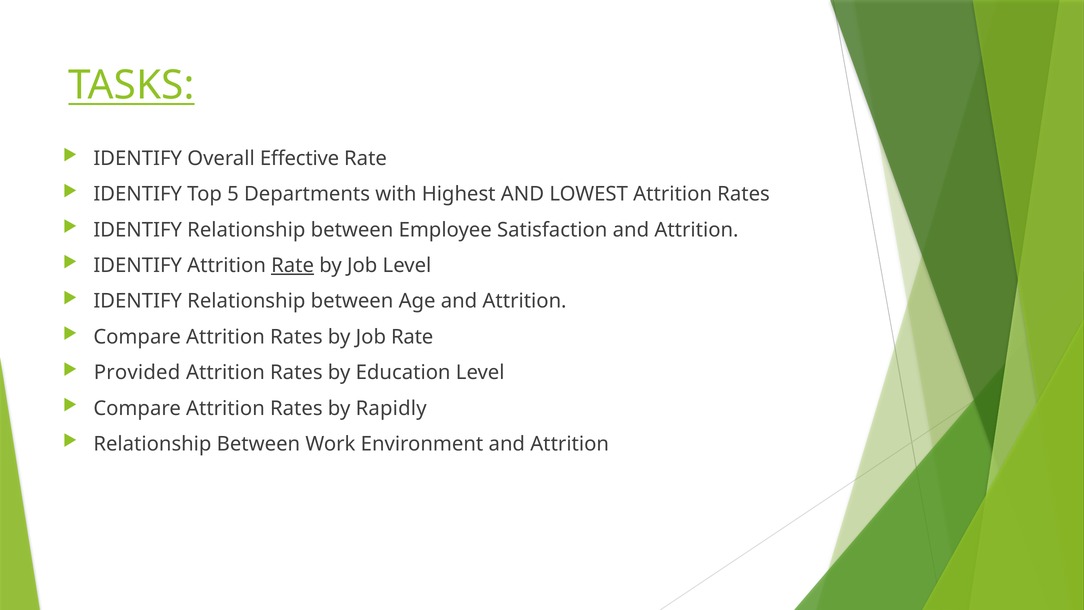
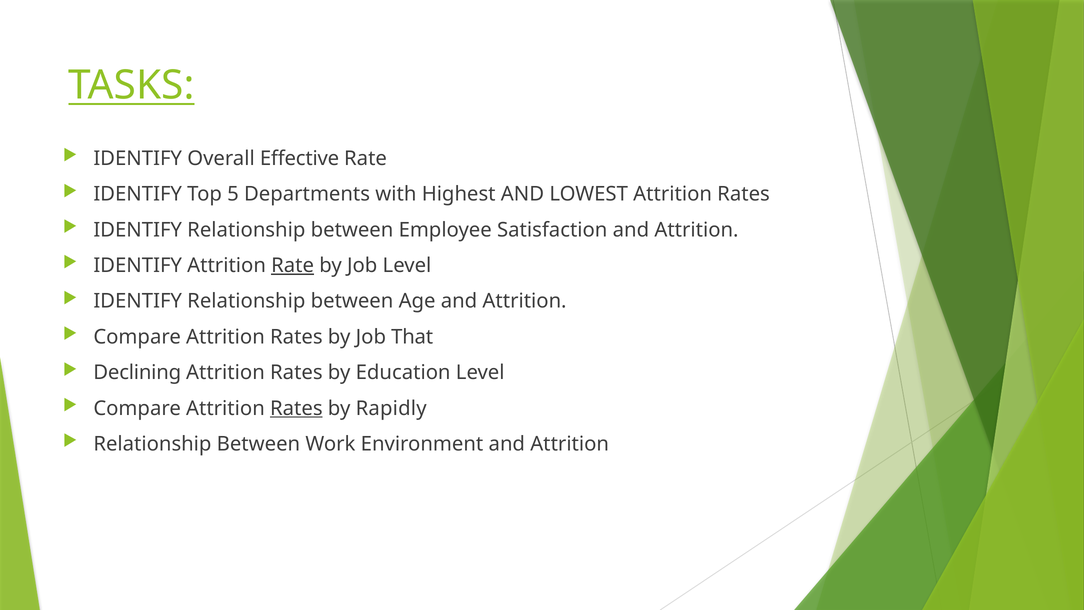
Job Rate: Rate -> That (412, 337)
Provided: Provided -> Declining (137, 372)
Rates underline: none -> present (296, 408)
